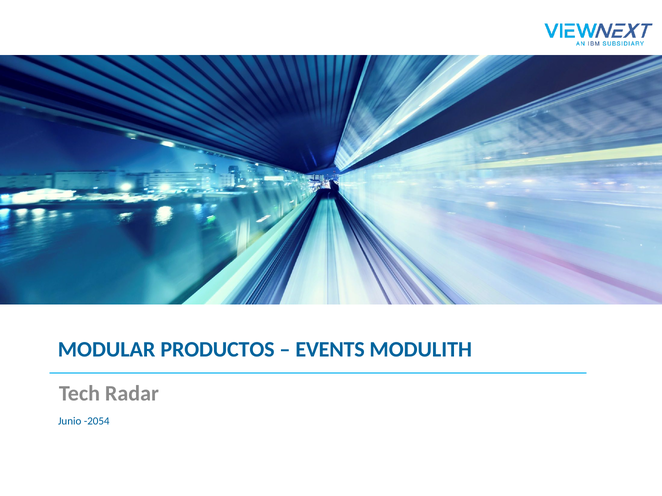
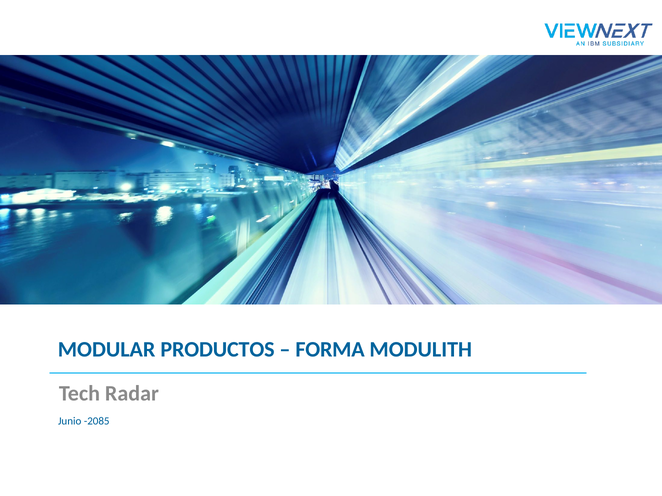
EVENTS: EVENTS -> FORMA (330, 350)
-2054: -2054 -> -2085 (97, 422)
